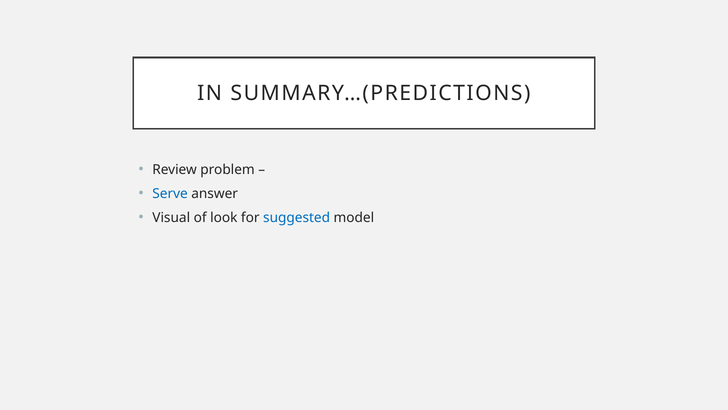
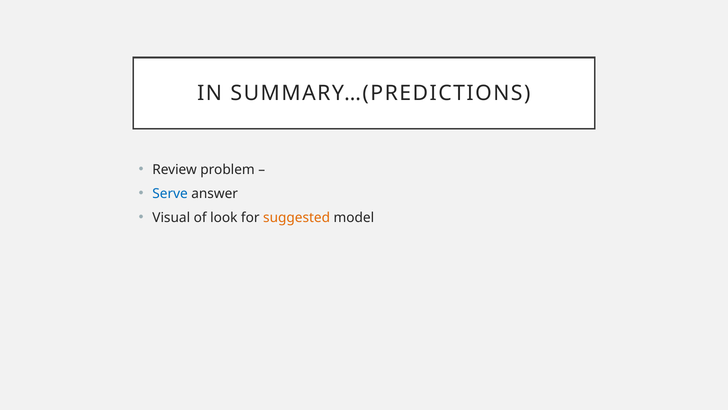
suggested colour: blue -> orange (297, 217)
